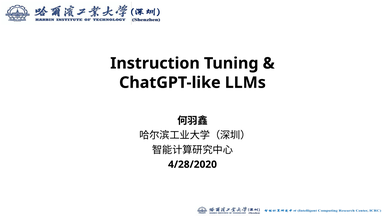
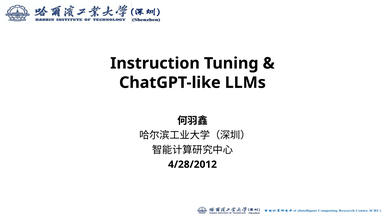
4/28/2020: 4/28/2020 -> 4/28/2012 (192, 164)
